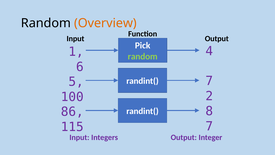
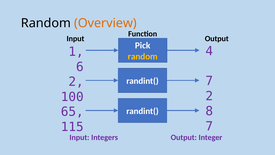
random colour: light green -> yellow (143, 56)
5: 5 -> 2 (76, 82)
86: 86 -> 65 (72, 112)
